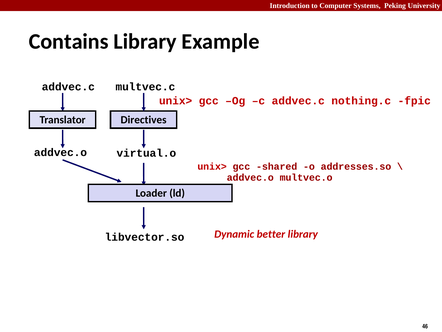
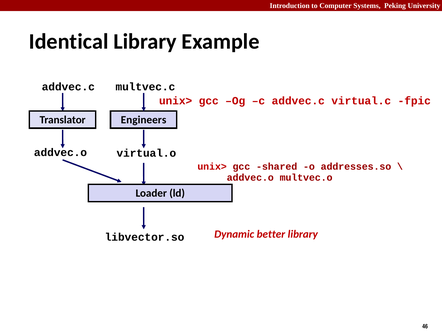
Contains: Contains -> Identical (69, 42)
nothing.c: nothing.c -> virtual.c (361, 101)
Directives: Directives -> Engineers (144, 120)
